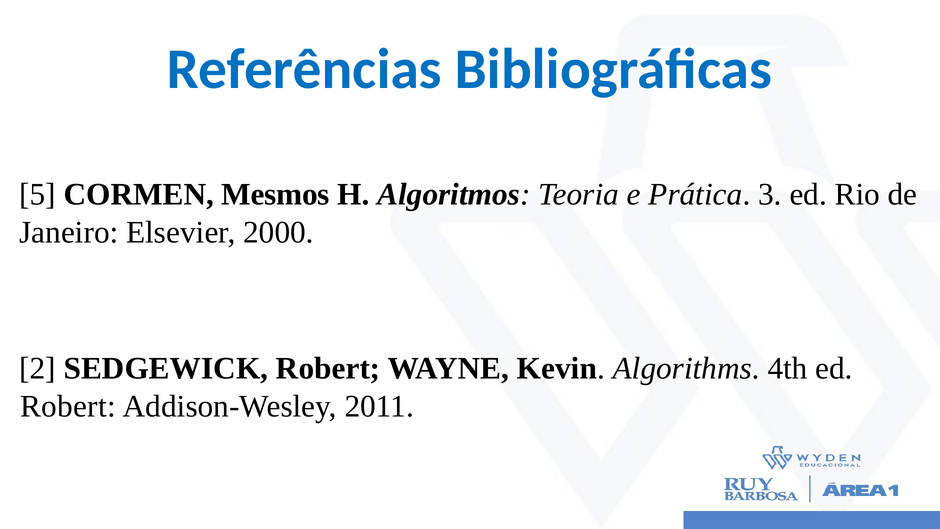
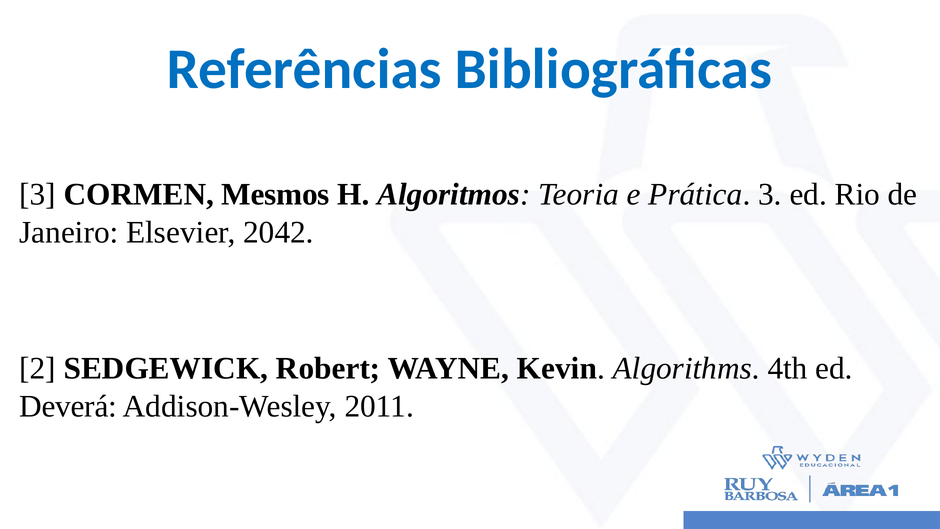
5: 5 -> 3 (38, 195)
2000: 2000 -> 2042 (278, 232)
Robert: Robert -> Deverá (68, 406)
